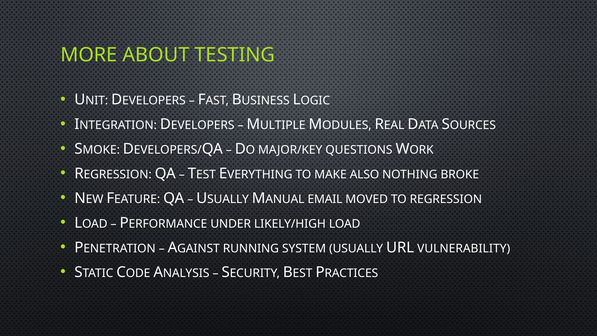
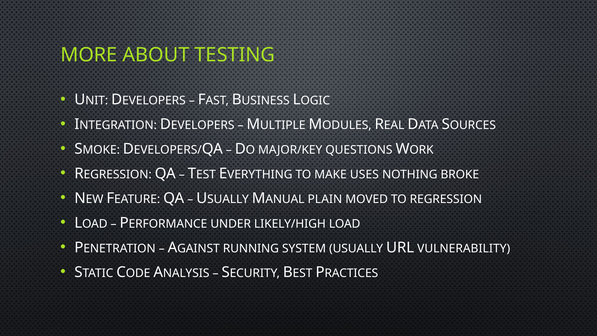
ALSO: ALSO -> USES (364, 174)
EMAIL: EMAIL -> PLAIN (325, 199)
